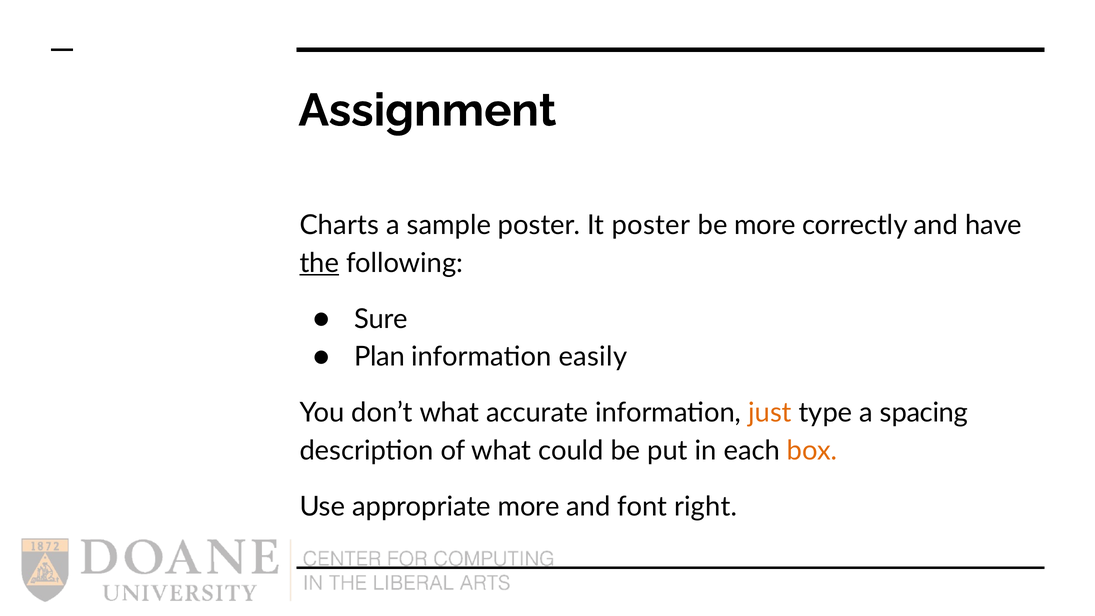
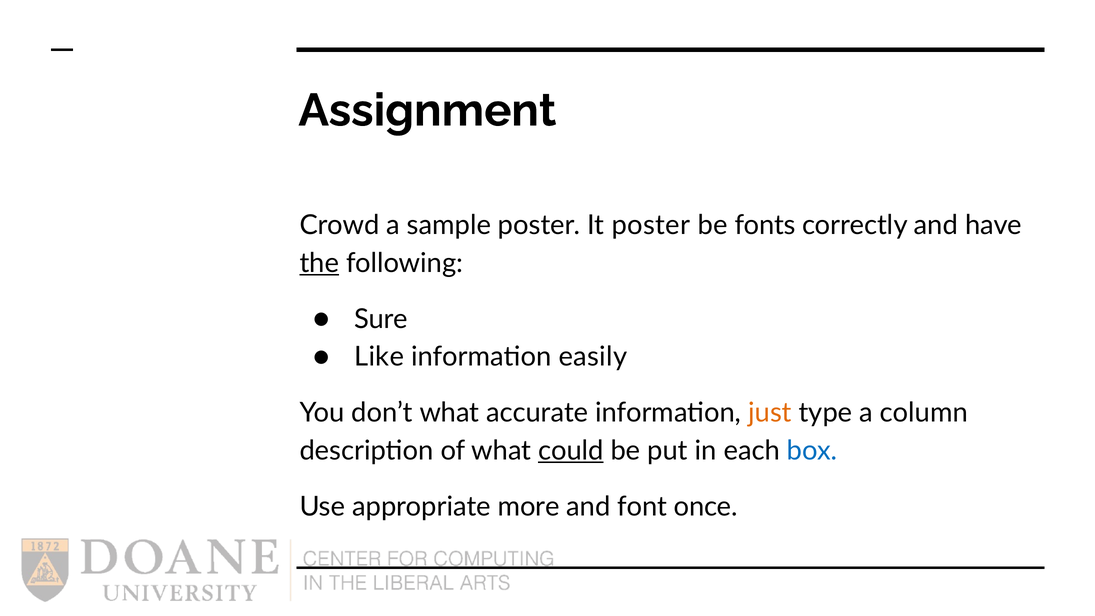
Charts: Charts -> Crowd (339, 225)
be more: more -> fonts (765, 225)
Plan: Plan -> Like (379, 357)
spacing: spacing -> column (924, 413)
could underline: none -> present (571, 451)
box colour: orange -> blue (812, 451)
right: right -> once (706, 507)
